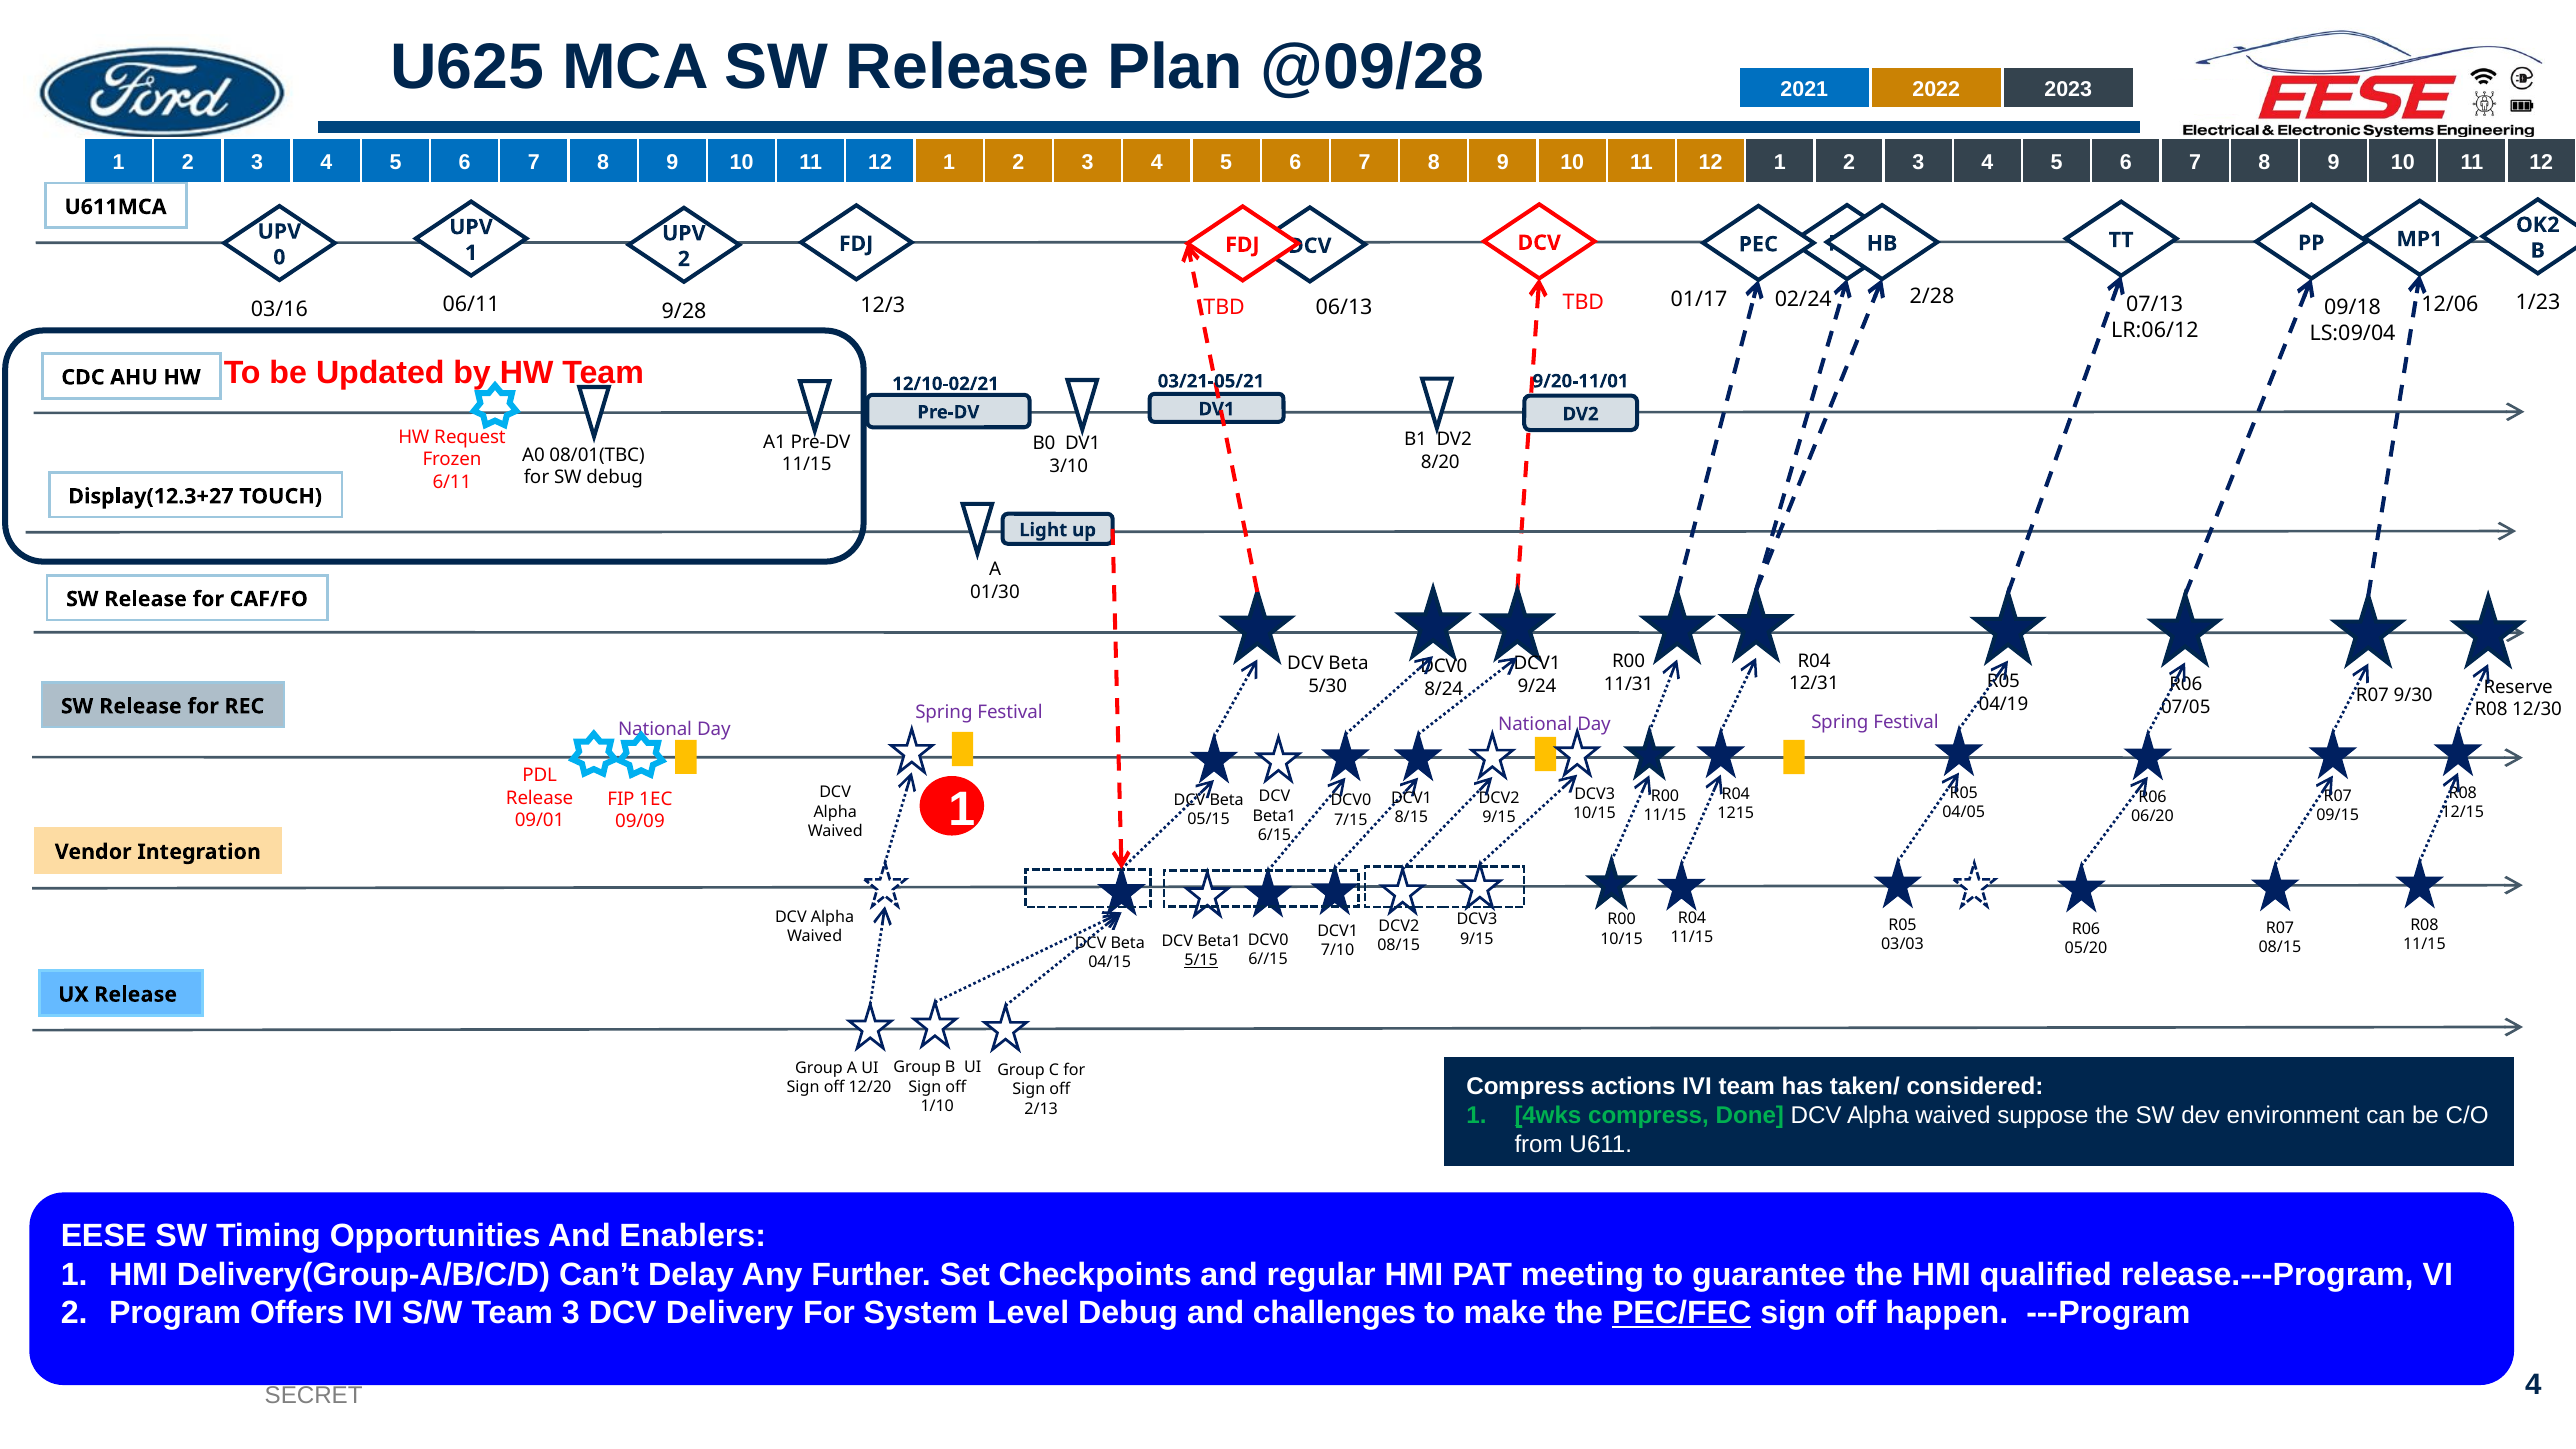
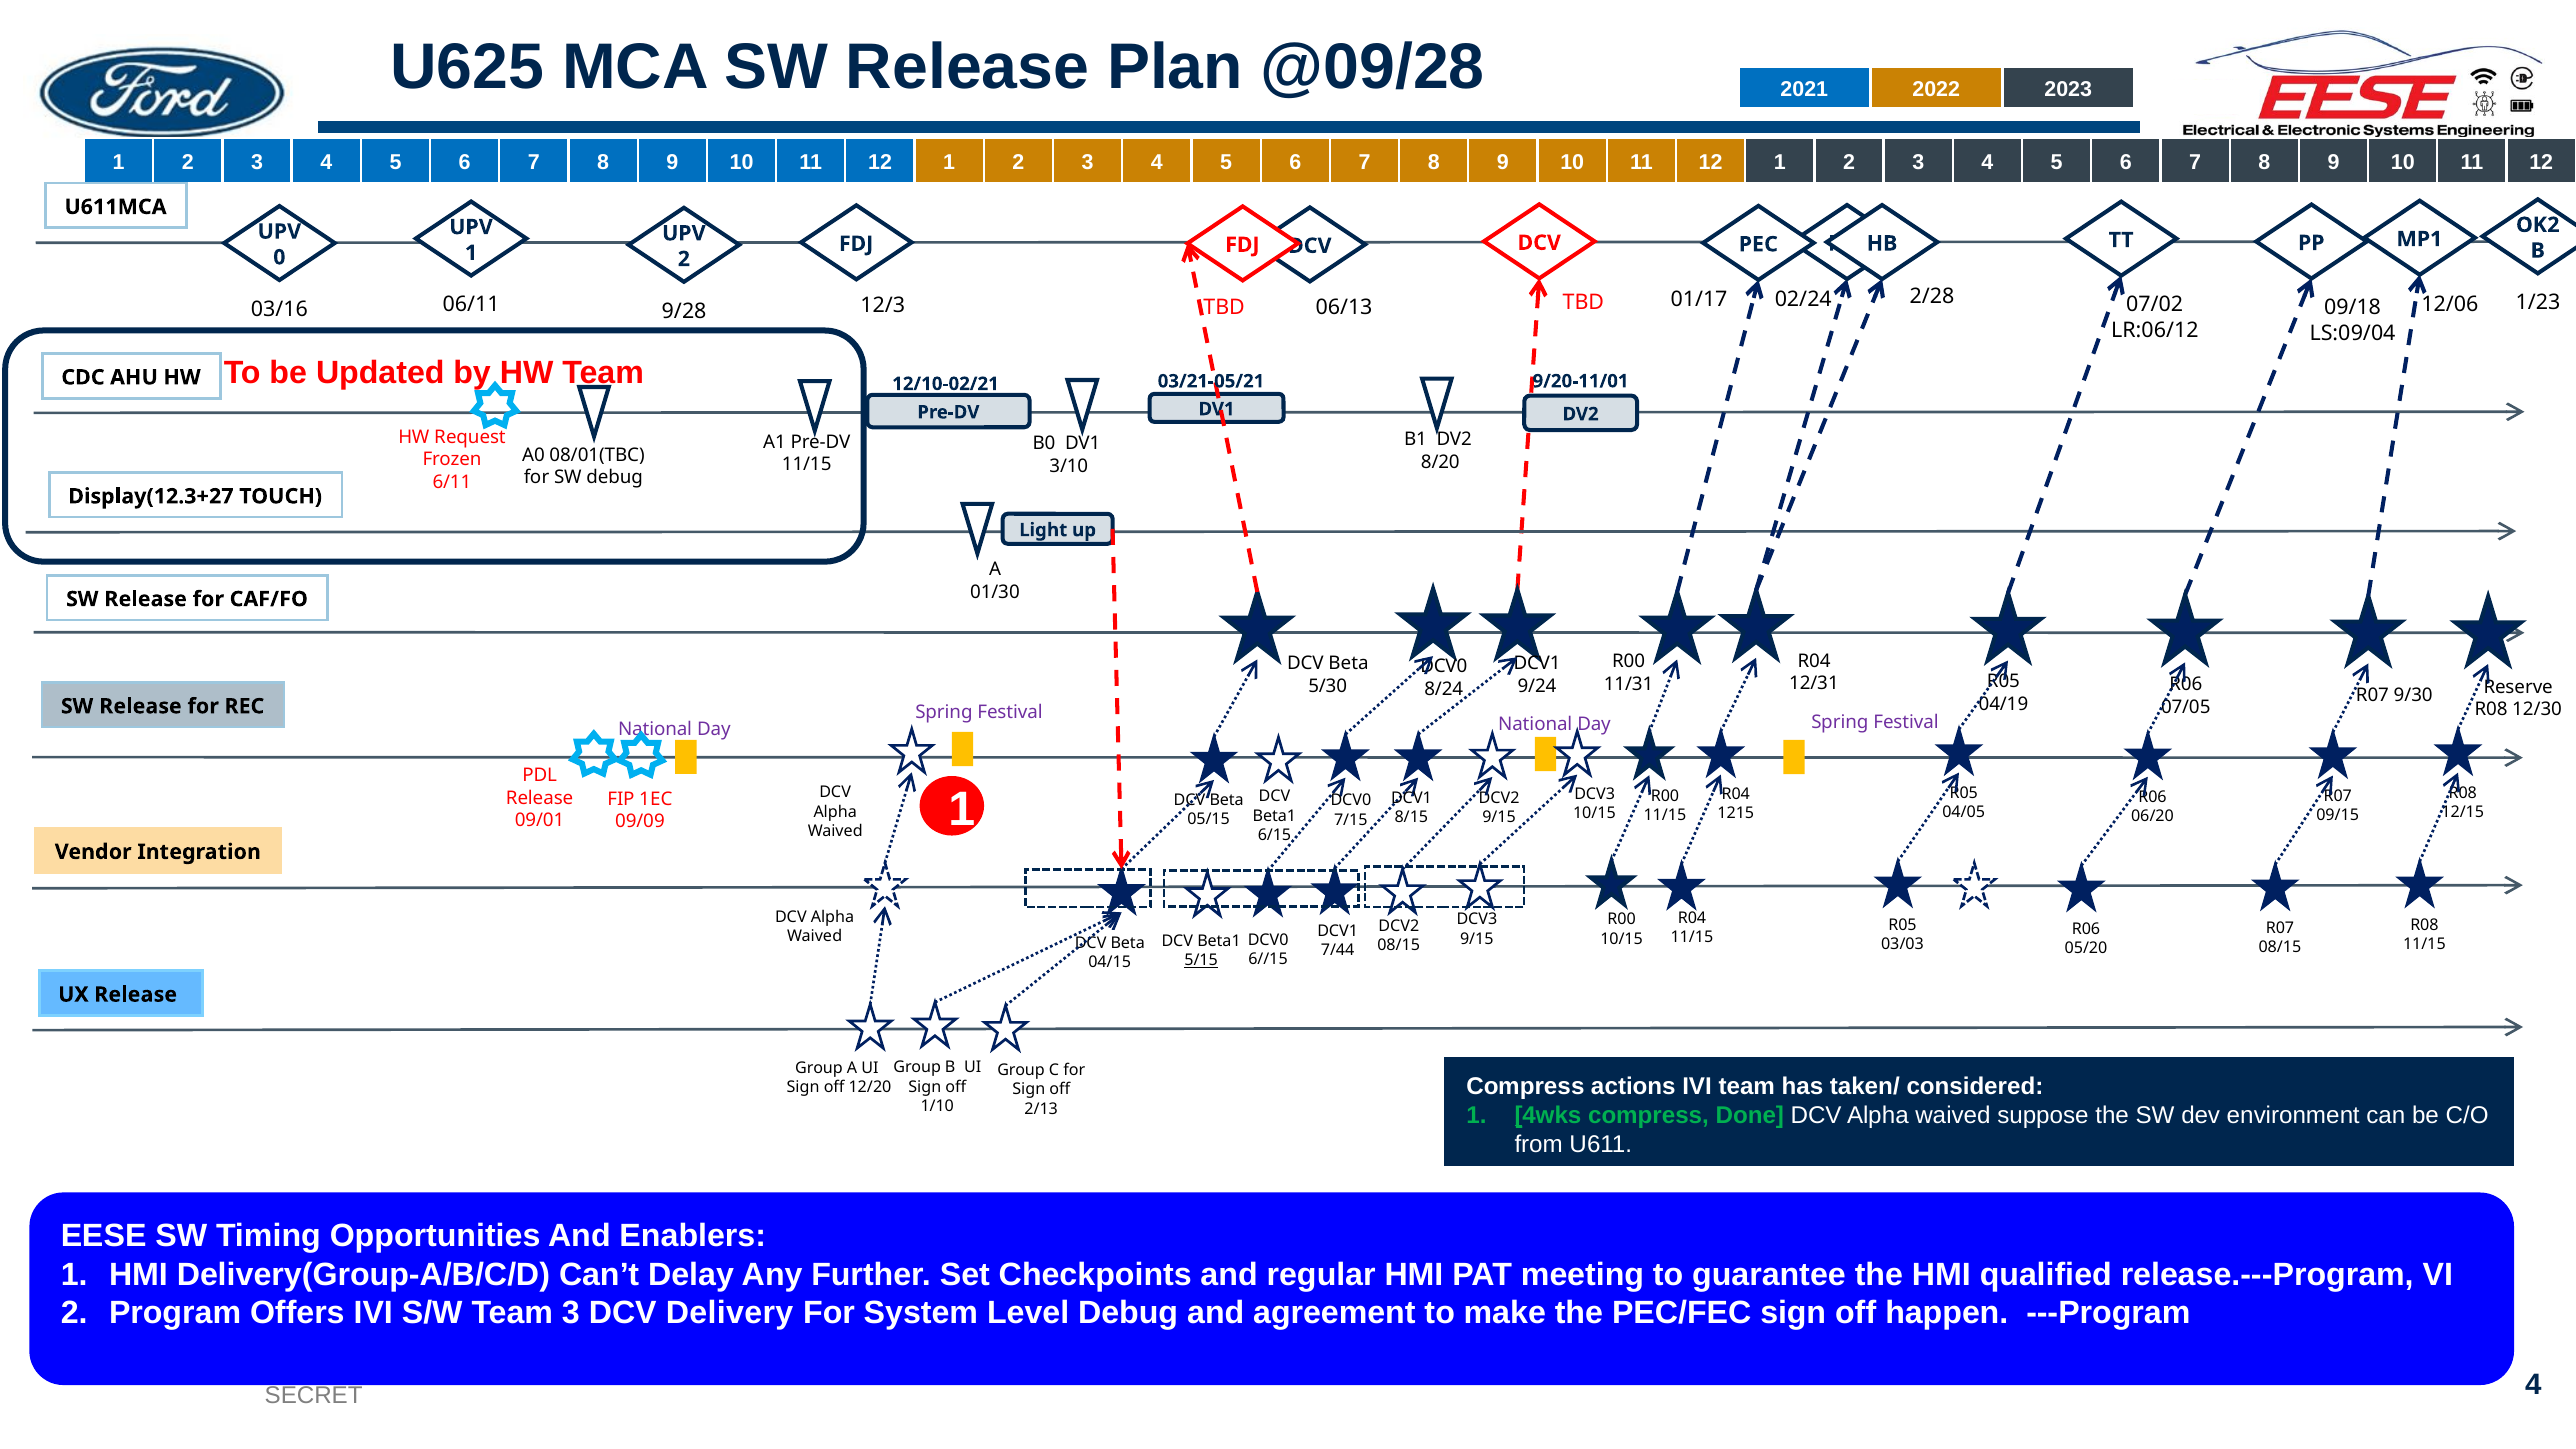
07/13: 07/13 -> 07/02 (2155, 305)
7/10: 7/10 -> 7/44 (1338, 950)
challenges: challenges -> agreement (1334, 1313)
PEC/FEC underline: present -> none (1682, 1313)
